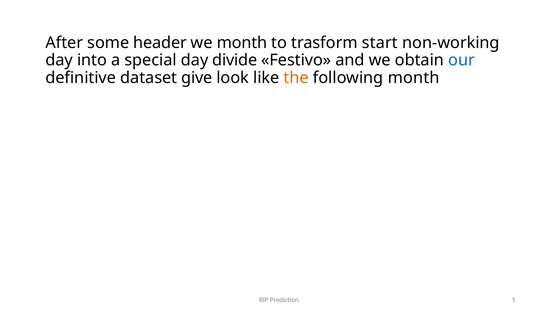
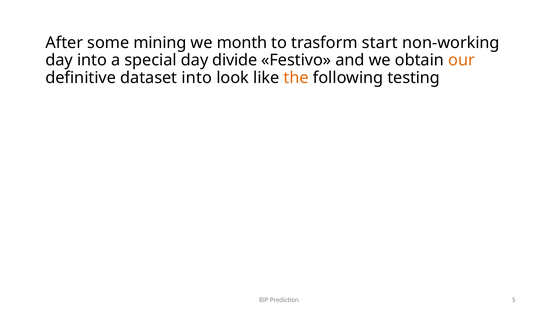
header: header -> mining (160, 43)
our colour: blue -> orange (462, 60)
dataset give: give -> into (197, 78)
following month: month -> testing (414, 78)
